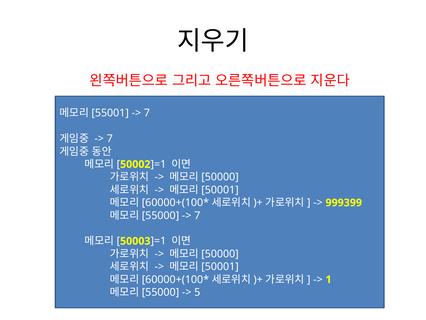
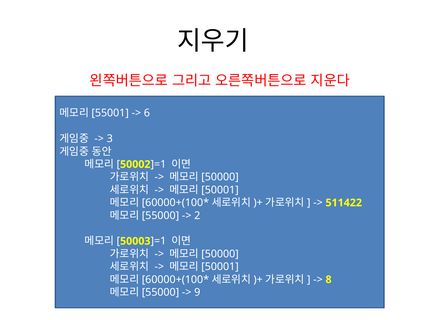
7: 7 -> 6 (147, 113)
7: 7 -> 3 (110, 139)
999399: 999399 -> 511422 (344, 202)
7: 7 -> 2 (197, 215)
1: 1 -> 8 (329, 279)
5: 5 -> 9 (197, 292)
